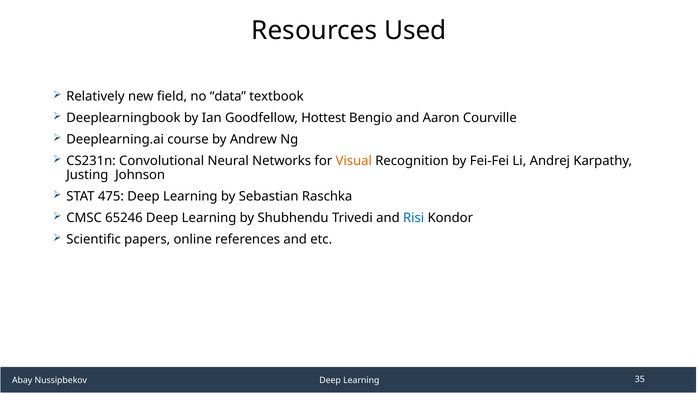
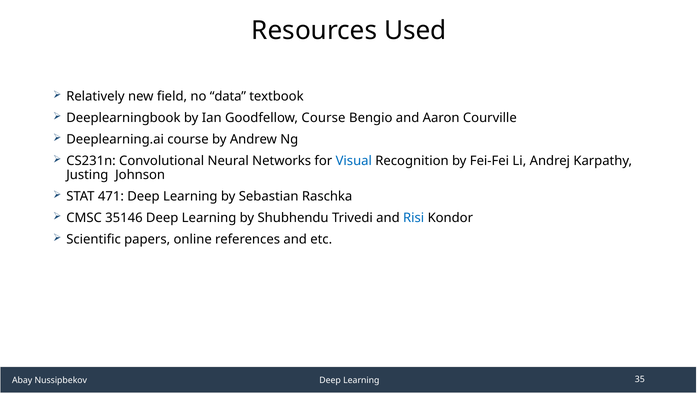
Goodfellow Hottest: Hottest -> Course (323, 118)
Visual colour: orange -> blue (354, 161)
475: 475 -> 471 (111, 196)
65246: 65246 -> 35146 (124, 218)
